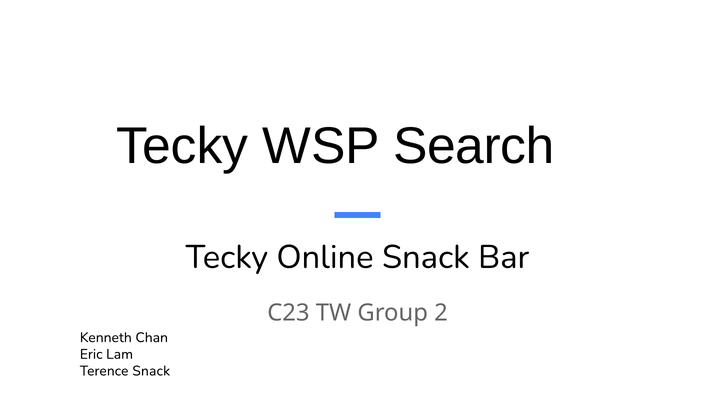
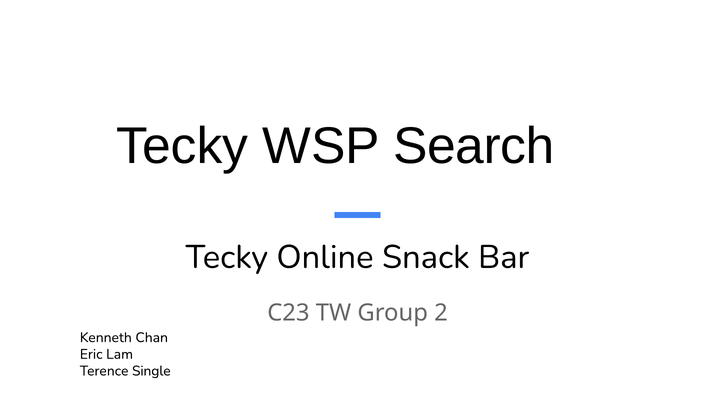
Terence Snack: Snack -> Single (151, 371)
